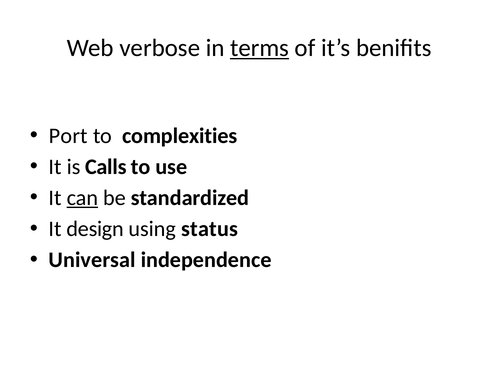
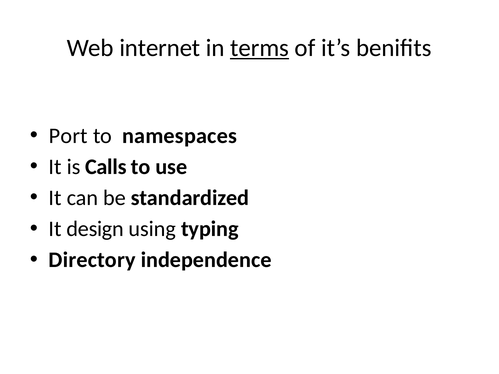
verbose: verbose -> internet (160, 48)
complexities: complexities -> namespaces (180, 136)
can underline: present -> none (82, 198)
status: status -> typing (210, 229)
Universal: Universal -> Directory (92, 260)
